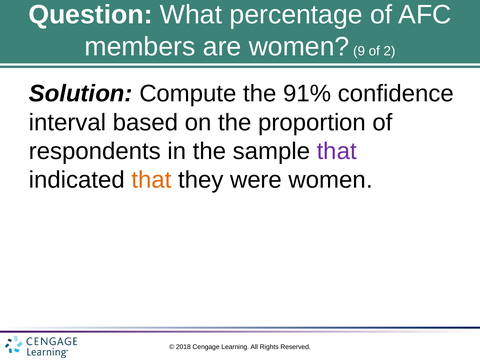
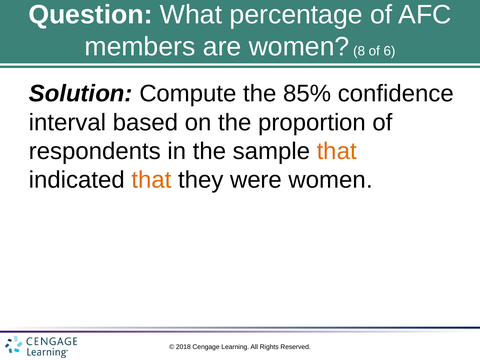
9: 9 -> 8 (359, 51)
2: 2 -> 6 (389, 51)
91%: 91% -> 85% (307, 94)
that colour: purple -> orange (337, 151)
